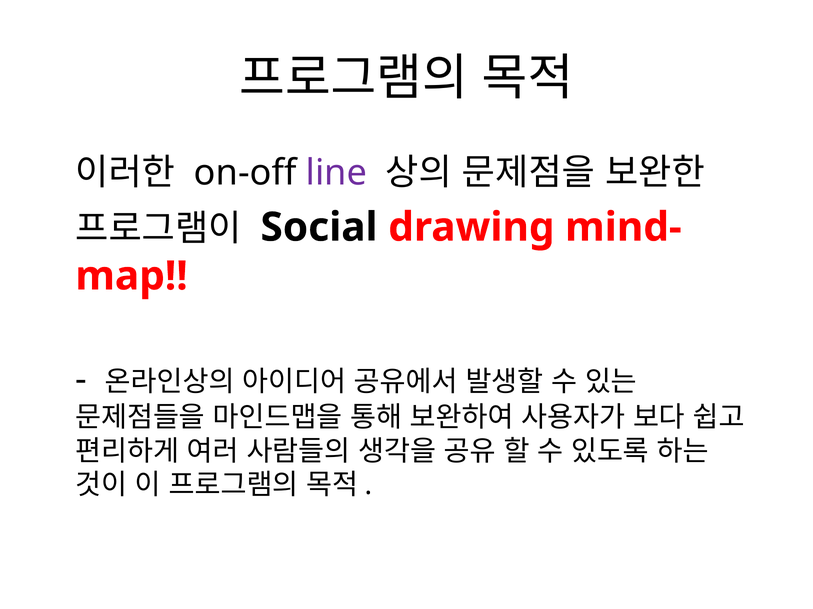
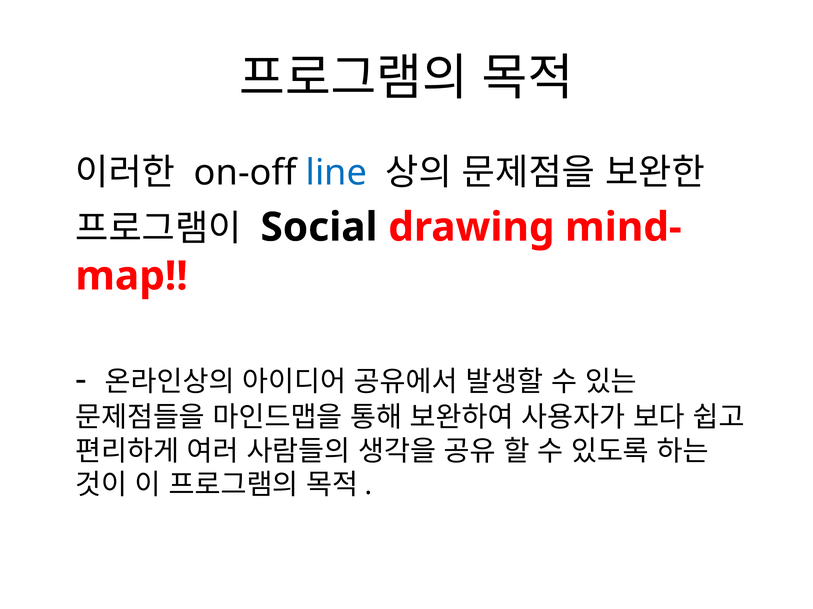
line colour: purple -> blue (336, 173)
